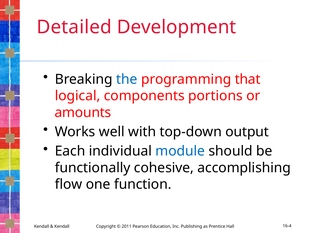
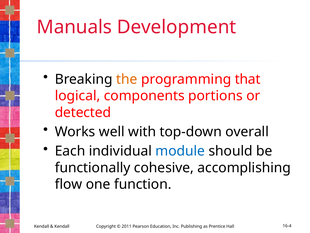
Detailed: Detailed -> Manuals (74, 27)
the colour: blue -> orange (127, 79)
amounts: amounts -> detected (83, 112)
output: output -> overall (247, 132)
